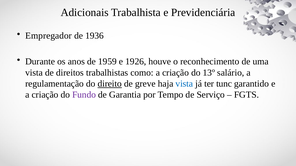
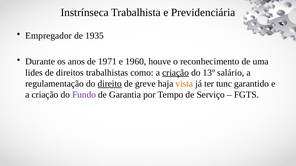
Adicionais: Adicionais -> Instrínseca (85, 12)
1936: 1936 -> 1935 (95, 36)
1959: 1959 -> 1971 (107, 62)
1926: 1926 -> 1960 (136, 62)
vista: vista -> lides (34, 73)
criação underline: none -> present (176, 73)
vista colour: blue -> orange (184, 84)
